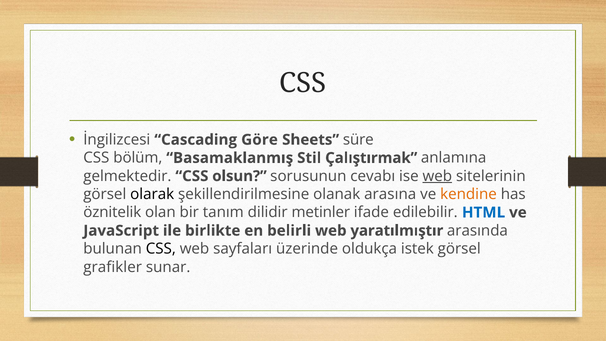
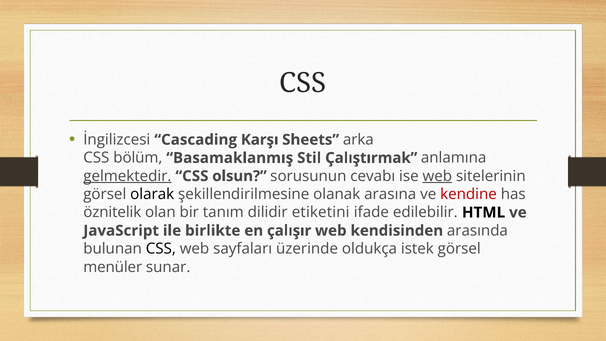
Göre: Göre -> Karşı (260, 140)
süre: süre -> arka (358, 140)
gelmektedir underline: none -> present (127, 176)
kendine colour: orange -> red (469, 194)
metinler: metinler -> etiketini (321, 212)
HTML colour: blue -> black (484, 212)
belirli: belirli -> çalışır (289, 231)
yaratılmıştır: yaratılmıştır -> kendisinden (397, 231)
grafikler: grafikler -> menüler (113, 267)
